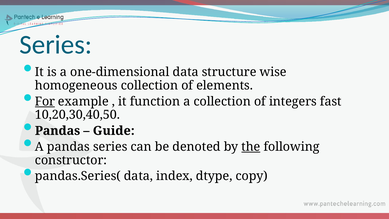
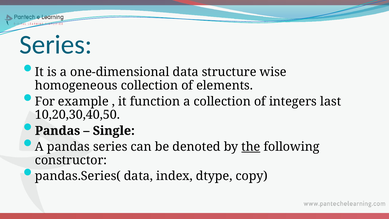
For underline: present -> none (45, 101)
fast: fast -> last (331, 101)
Guide: Guide -> Single (114, 131)
